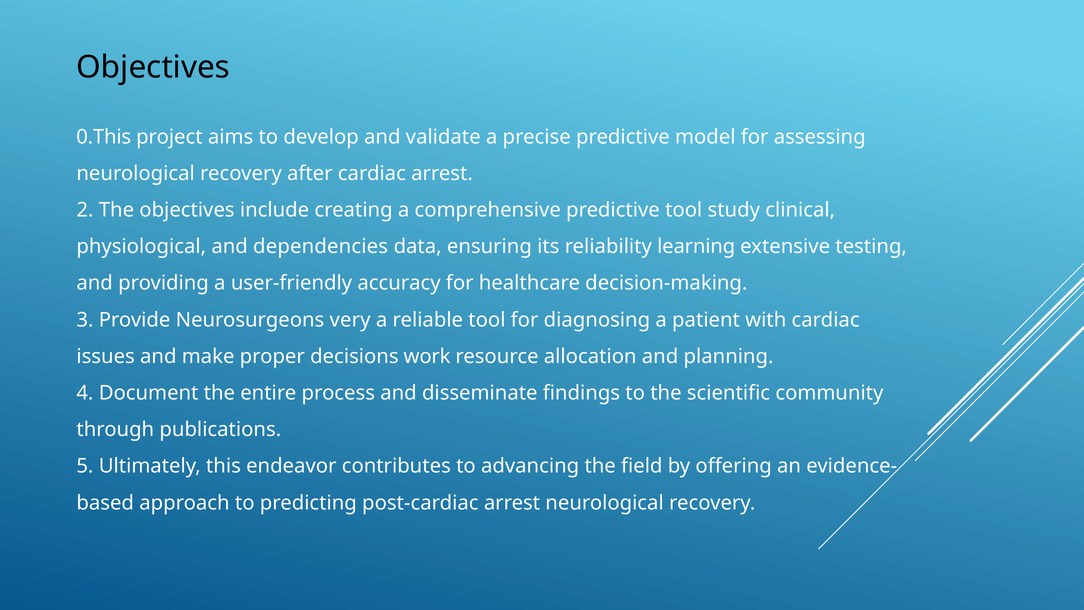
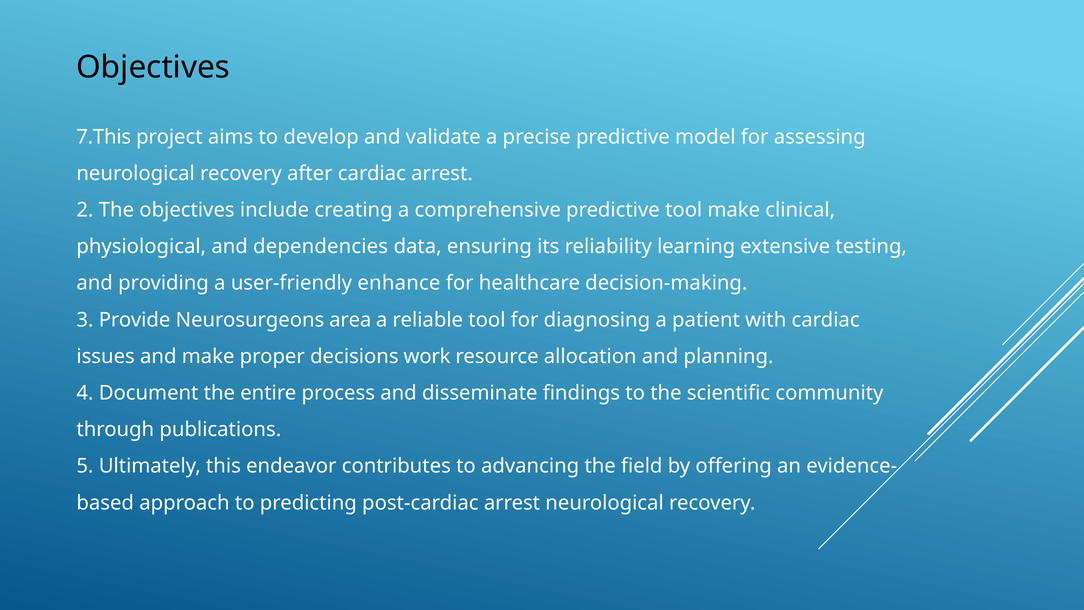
0.This: 0.This -> 7.This (104, 137)
tool study: study -> make (734, 210)
accuracy: accuracy -> enhance (399, 283)
very: very -> area (350, 320)
